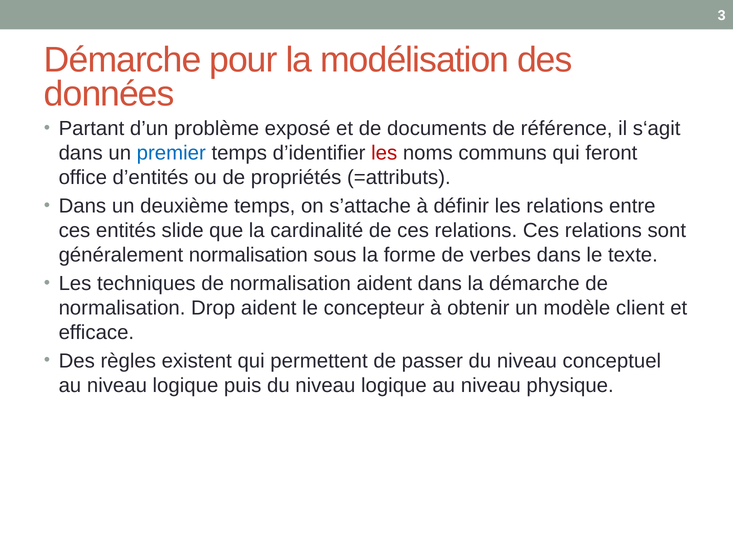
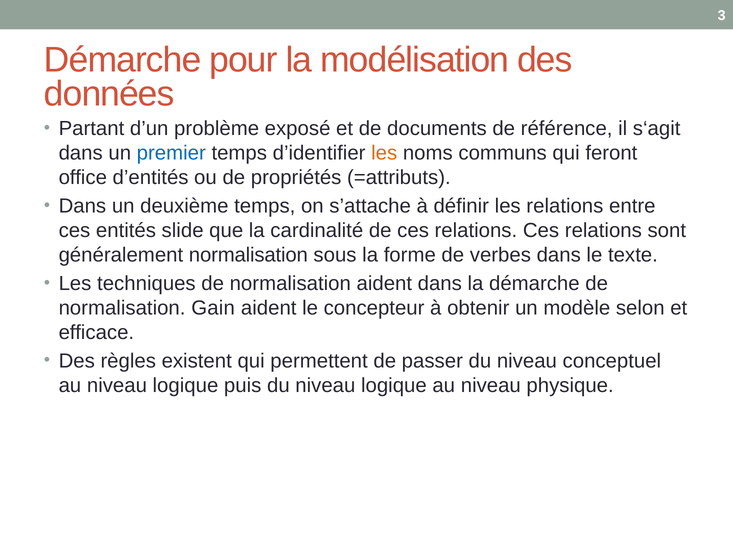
les colour: red -> orange (384, 153)
Drop: Drop -> Gain (213, 308)
client: client -> selon (640, 308)
